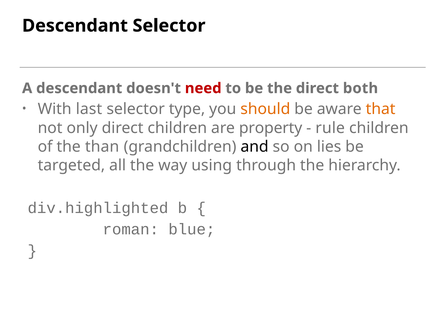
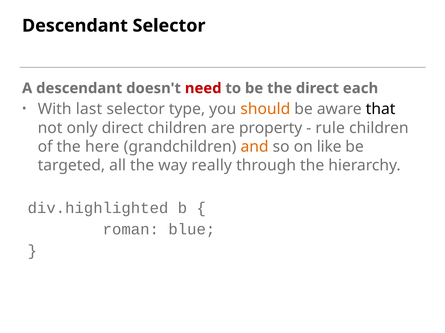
both: both -> each (361, 88)
that colour: orange -> black (381, 109)
than: than -> here (102, 147)
and colour: black -> orange (255, 147)
lies: lies -> like (329, 147)
using: using -> really (212, 166)
